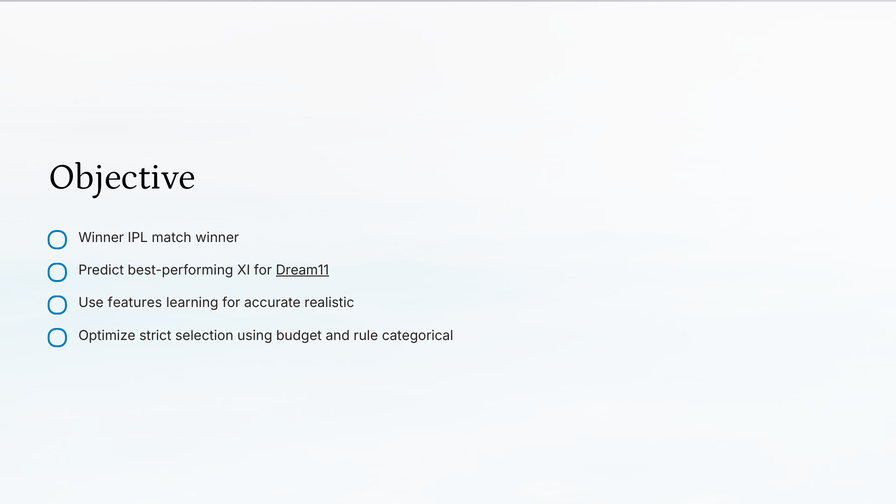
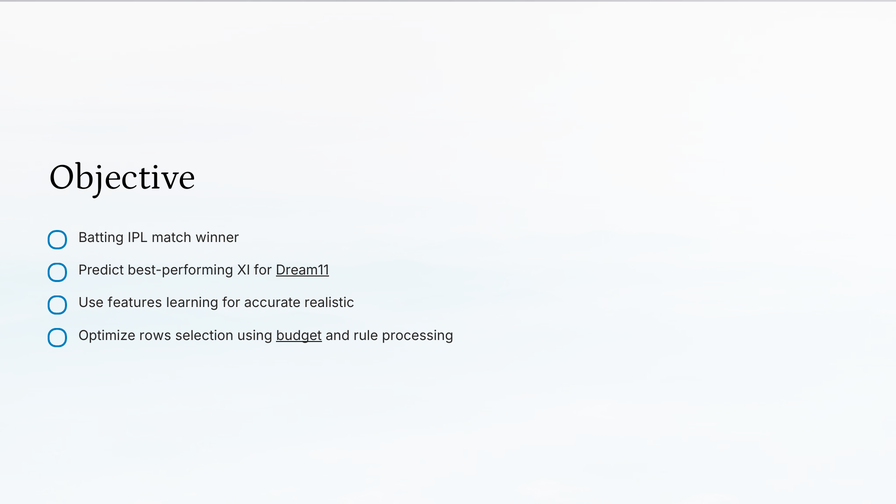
Winner: Winner -> Batting (101, 238)
strict: strict -> rows (155, 336)
budget underline: none -> present (299, 336)
categorical: categorical -> processing (418, 336)
